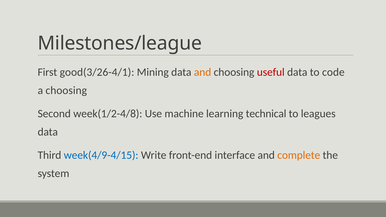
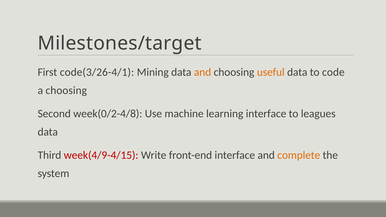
Milestones/league: Milestones/league -> Milestones/target (120, 43)
good(3/26-4/1: good(3/26-4/1 -> code(3/26-4/1 (97, 72)
useful colour: red -> orange (271, 72)
week(1/2-4/8: week(1/2-4/8 -> week(0/2-4/8 (108, 114)
learning technical: technical -> interface (266, 114)
week(4/9-4/15 colour: blue -> red (101, 155)
